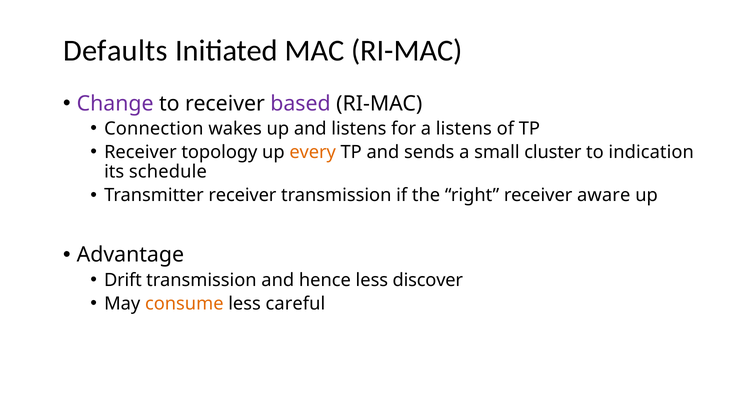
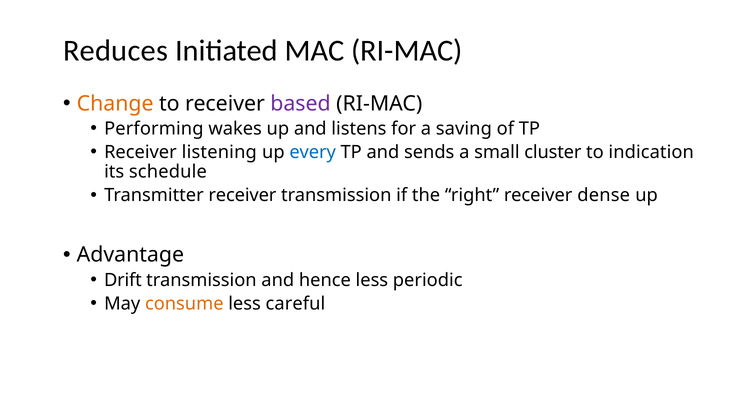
Defaults: Defaults -> Reduces (115, 51)
Change colour: purple -> orange (115, 104)
Connection: Connection -> Performing (154, 129)
a listens: listens -> saving (464, 129)
topology: topology -> listening (219, 152)
every colour: orange -> blue (313, 152)
aware: aware -> dense (604, 196)
discover: discover -> periodic (428, 280)
